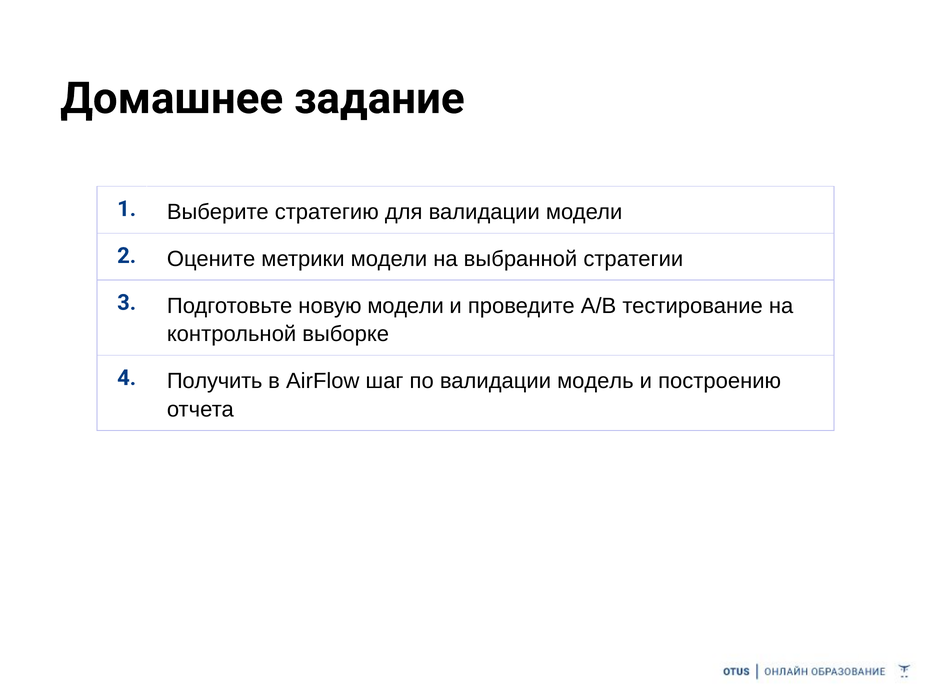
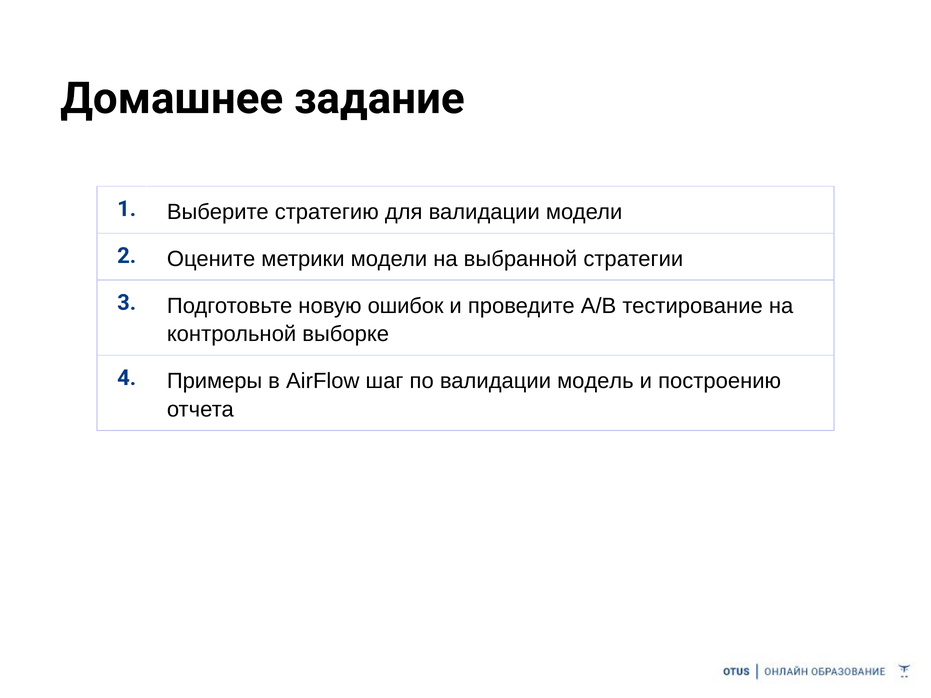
новую модели: модели -> ошибок (406, 306)
Получить: Получить -> Примеры (215, 381)
